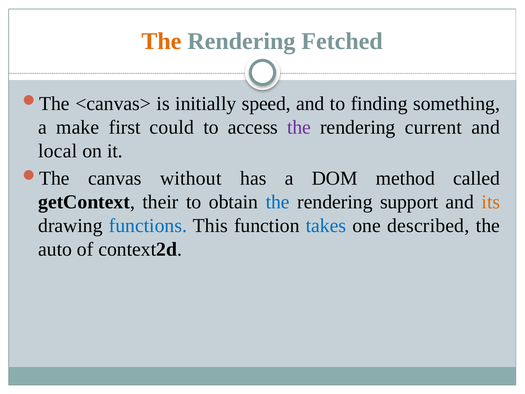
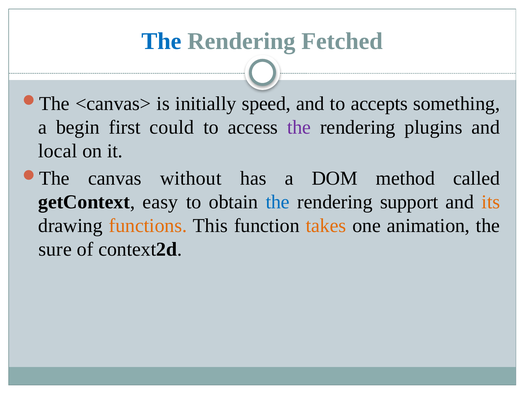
The colour: orange -> blue (161, 41)
finding: finding -> accepts (379, 103)
make: make -> begin (78, 127)
current: current -> plugins (434, 127)
their: their -> easy (160, 202)
functions colour: blue -> orange (148, 226)
takes colour: blue -> orange (326, 226)
described: described -> animation (428, 226)
auto: auto -> sure (55, 249)
